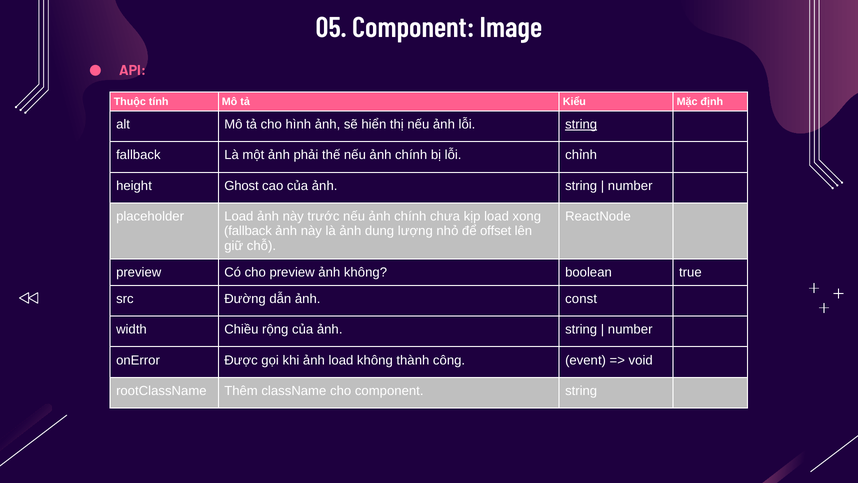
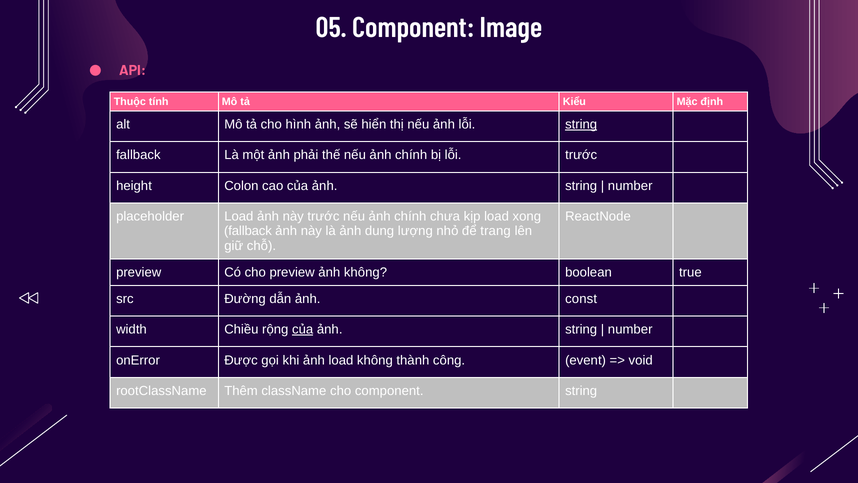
lỗi chỉnh: chỉnh -> trước (581, 155)
Ghost: Ghost -> Colon (241, 186)
offset: offset -> trang (496, 231)
của underline: none -> present (303, 329)
